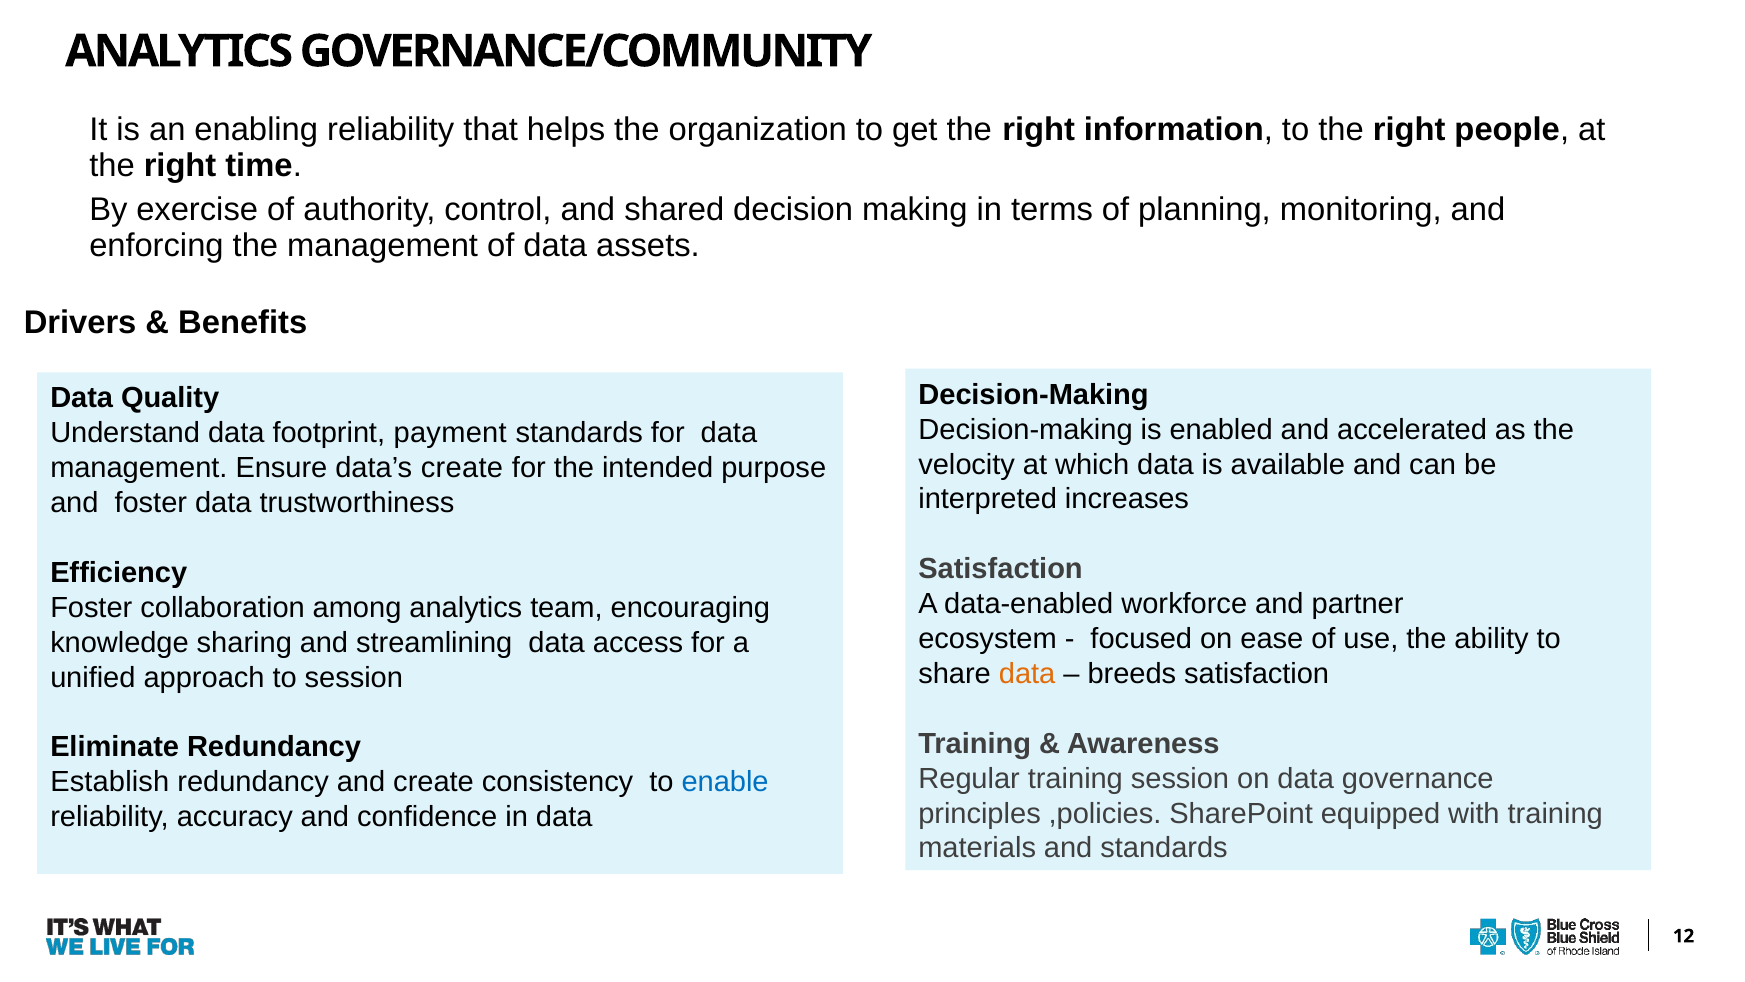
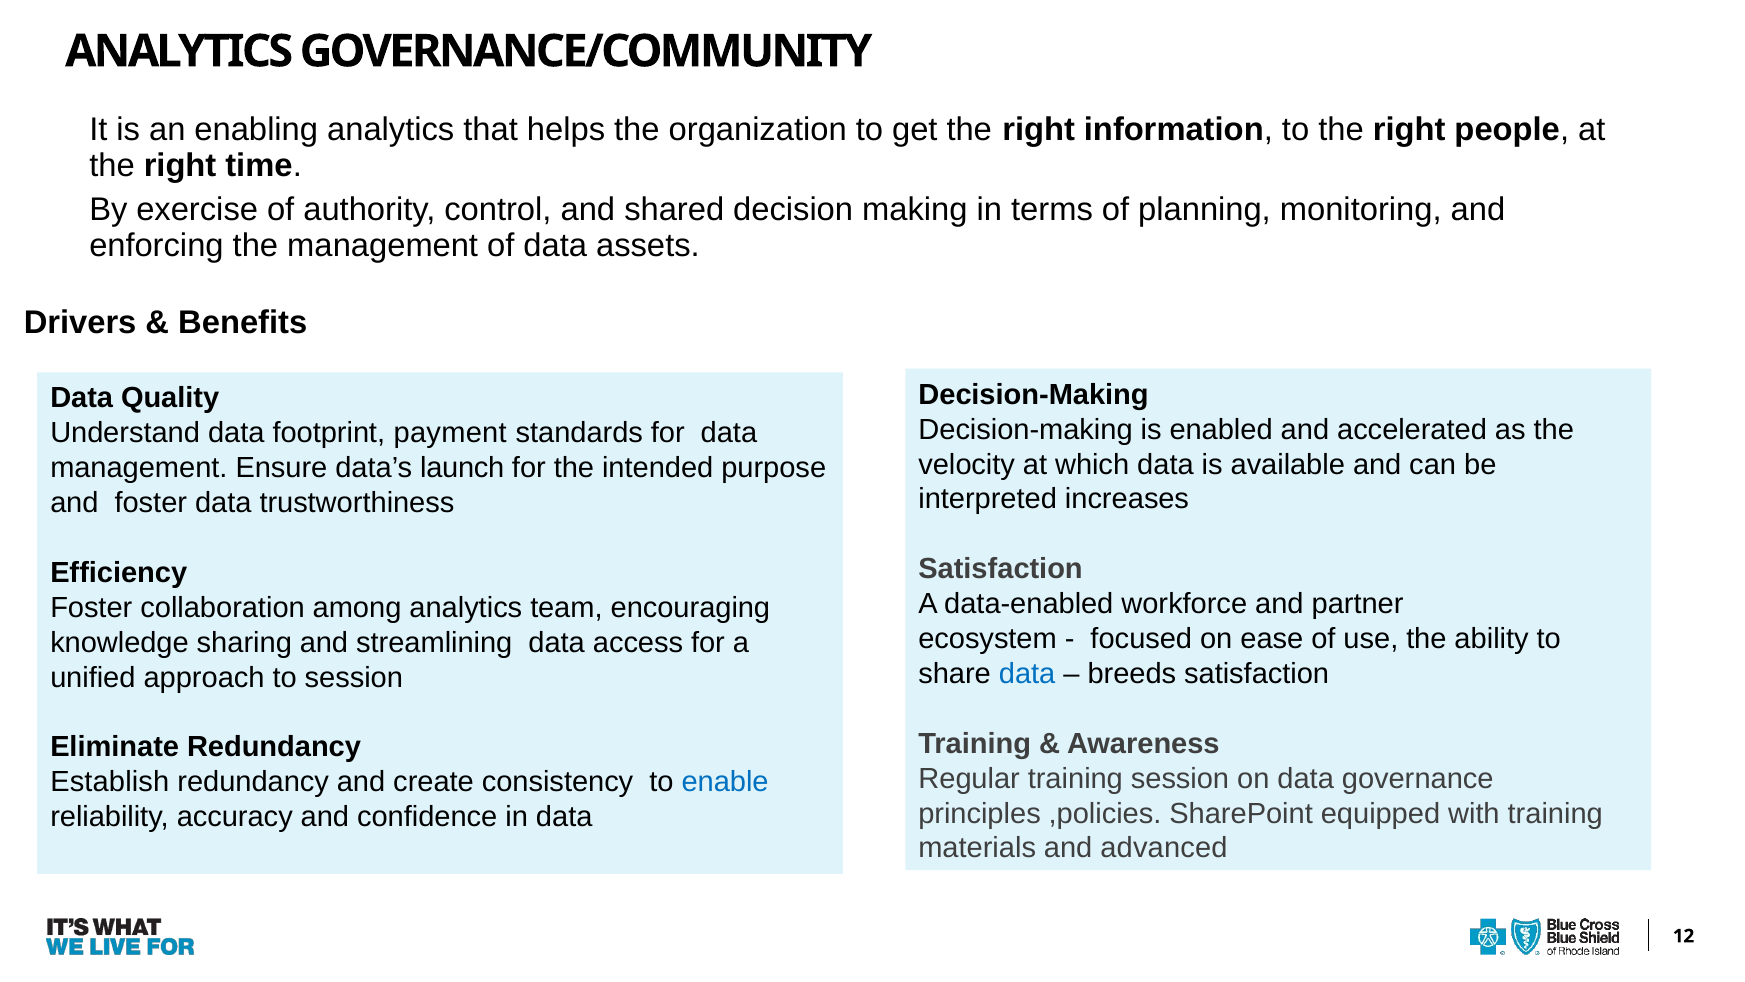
enabling reliability: reliability -> analytics (391, 130)
data’s create: create -> launch (462, 468)
data colour: orange -> blue (1027, 674)
and standards: standards -> advanced (1164, 848)
